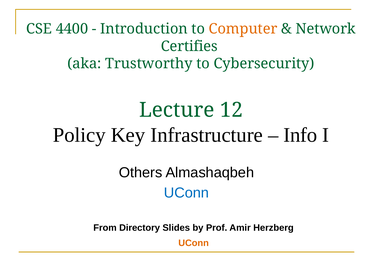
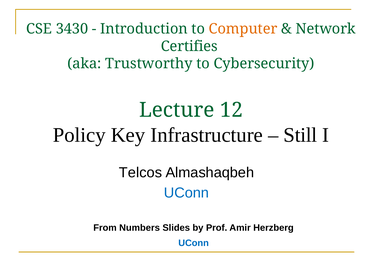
4400: 4400 -> 3430 (72, 29)
Info: Info -> Still (300, 135)
Others: Others -> Telcos (141, 172)
Directory: Directory -> Numbers (140, 228)
UConn colour: orange -> blue (194, 243)
